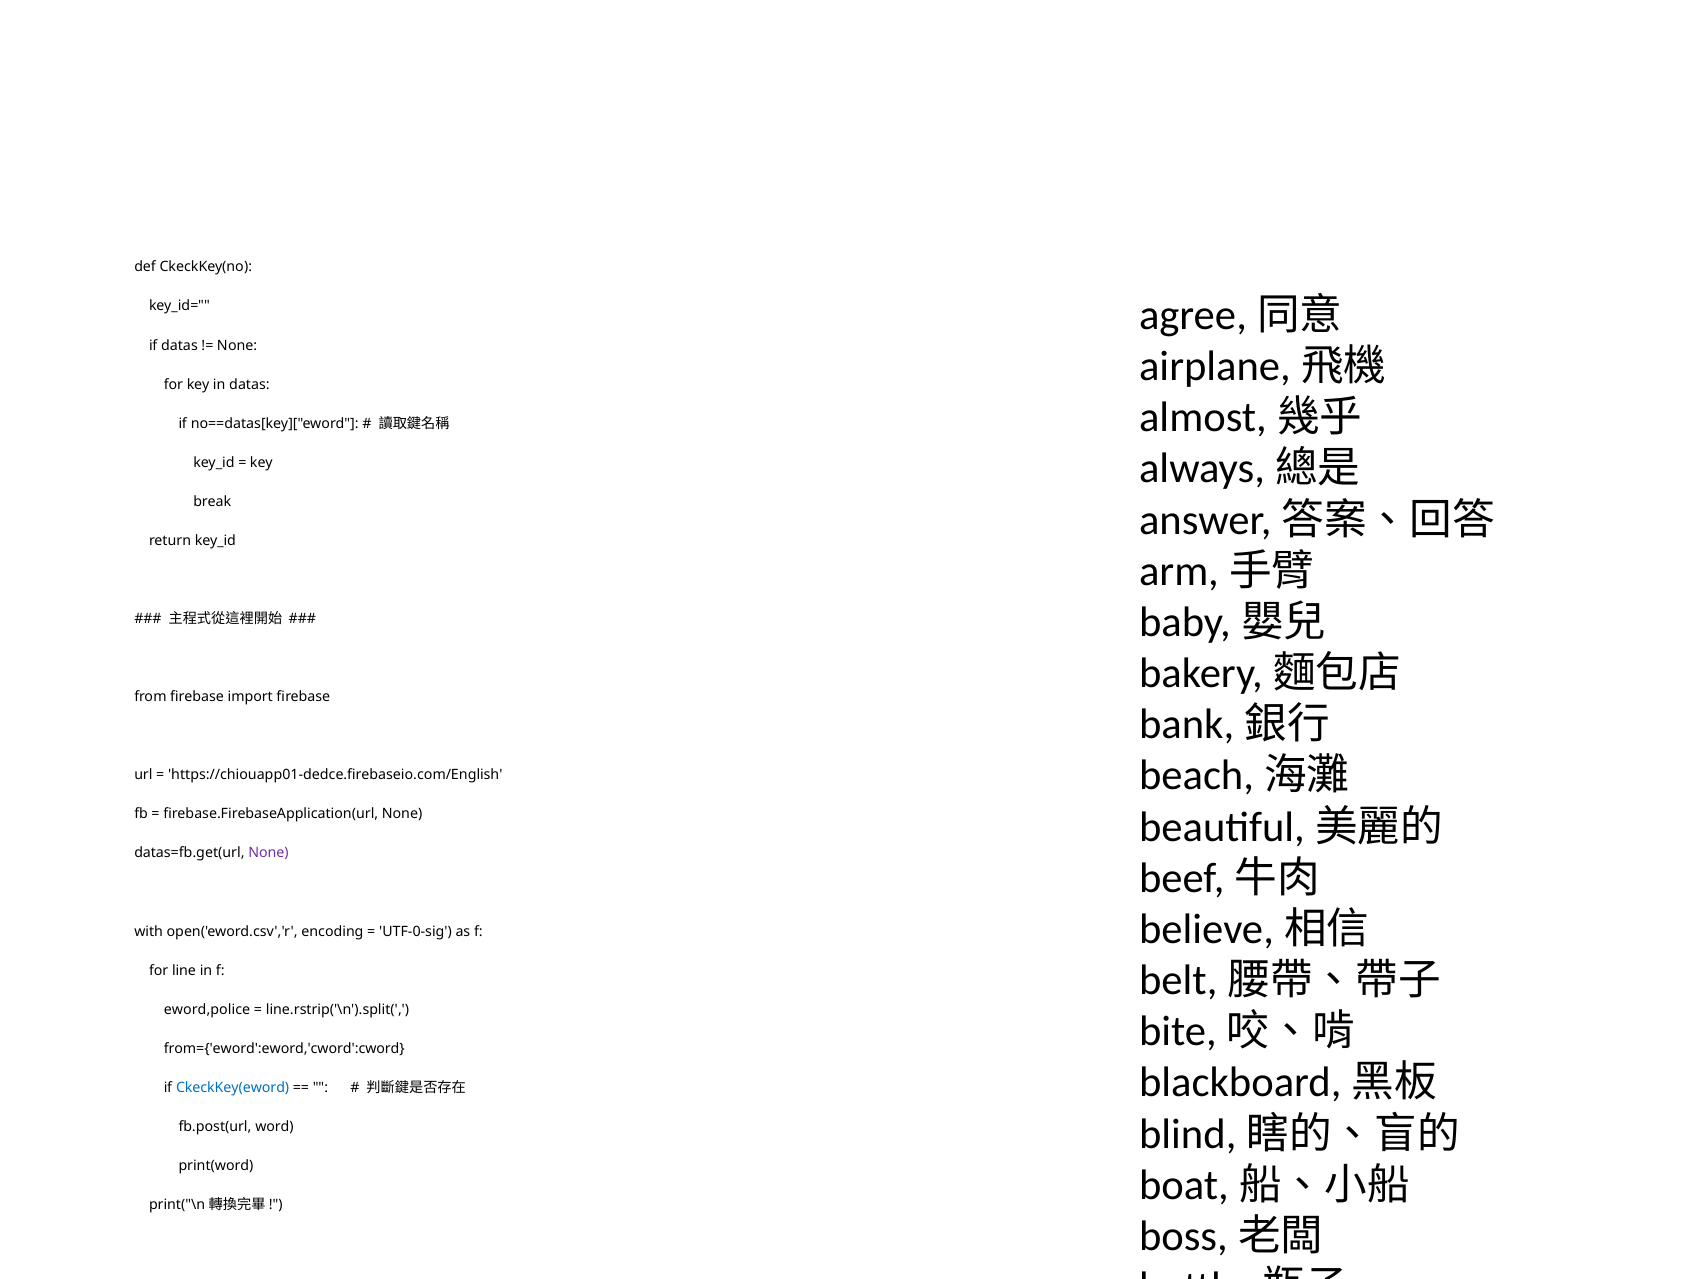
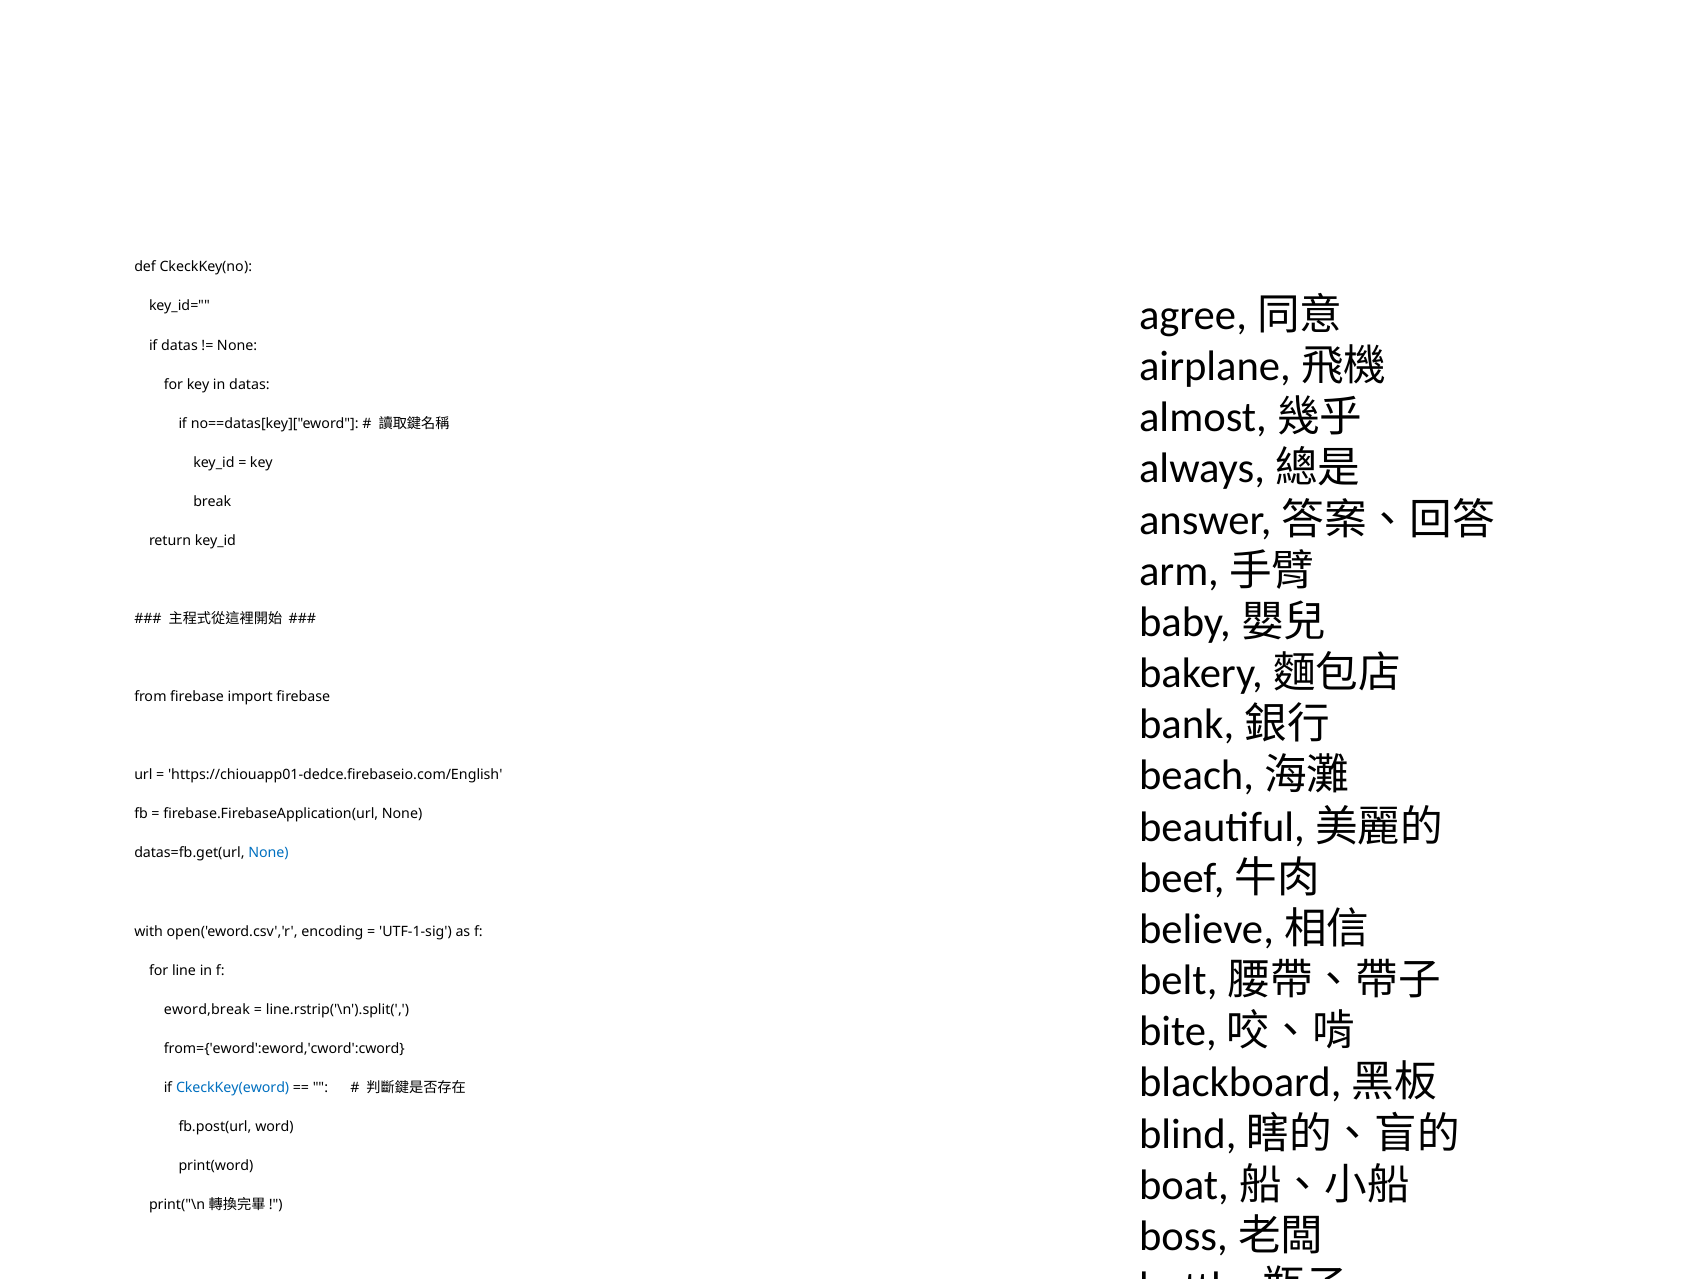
None colour: purple -> blue (268, 853)
UTF-0-sig: UTF-0-sig -> UTF-1-sig (415, 931)
eword,police: eword,police -> eword,break (207, 1009)
